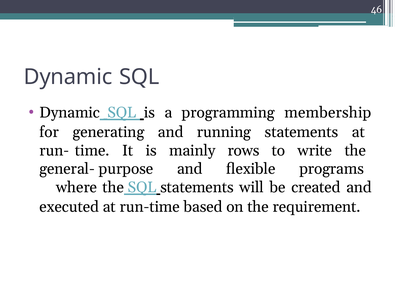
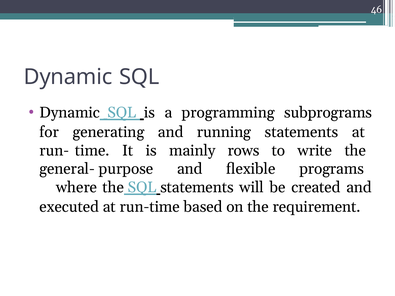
membership: membership -> subprograms (328, 113)
